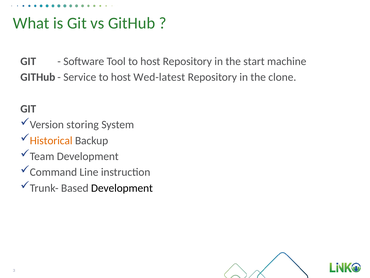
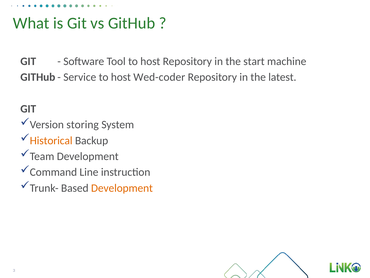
Wed-latest: Wed-latest -> Wed-coder (159, 77)
clone: clone -> latest (282, 77)
Development colour: black -> orange (122, 188)
